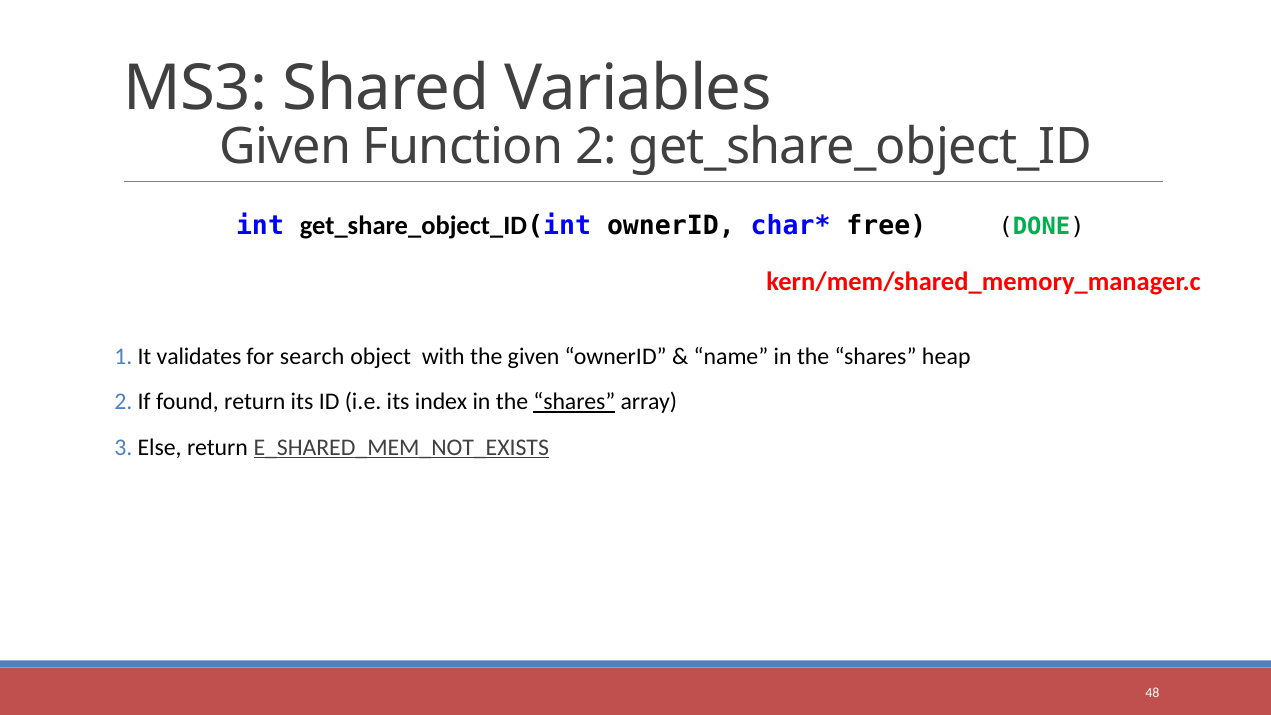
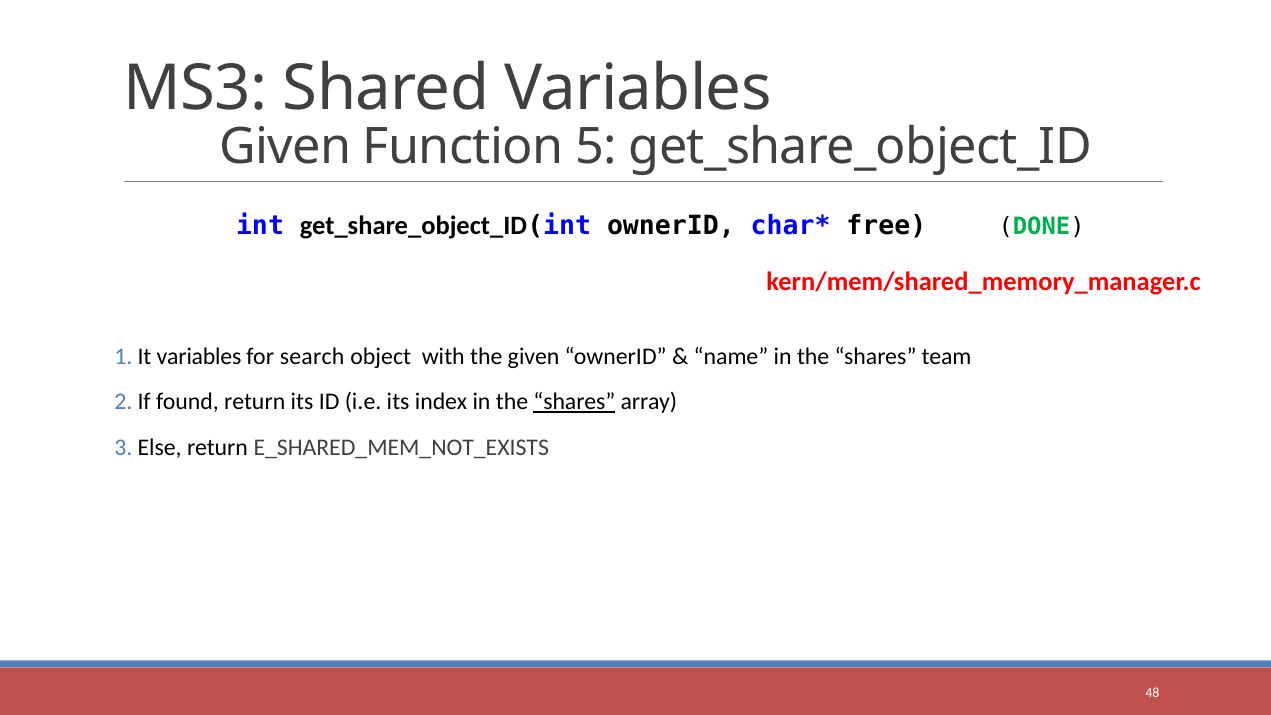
Function 2: 2 -> 5 (596, 147)
It validates: validates -> variables (199, 356)
heap: heap -> team (946, 356)
E_SHARED_MEM_NOT_EXISTS underline: present -> none (401, 447)
